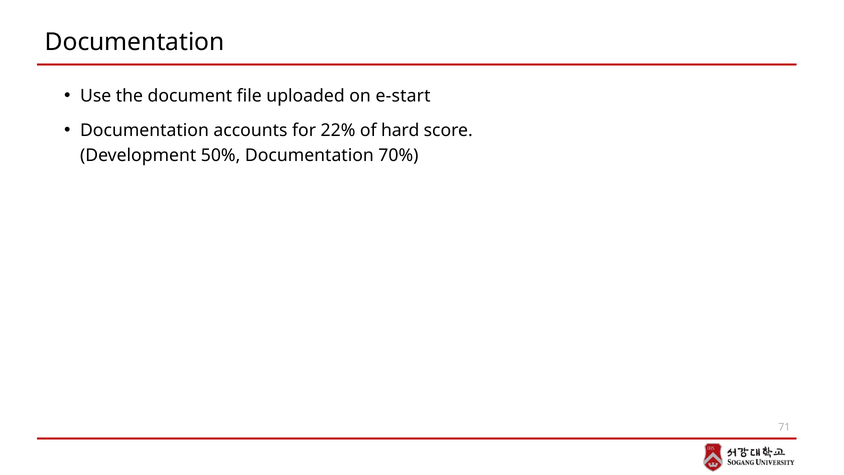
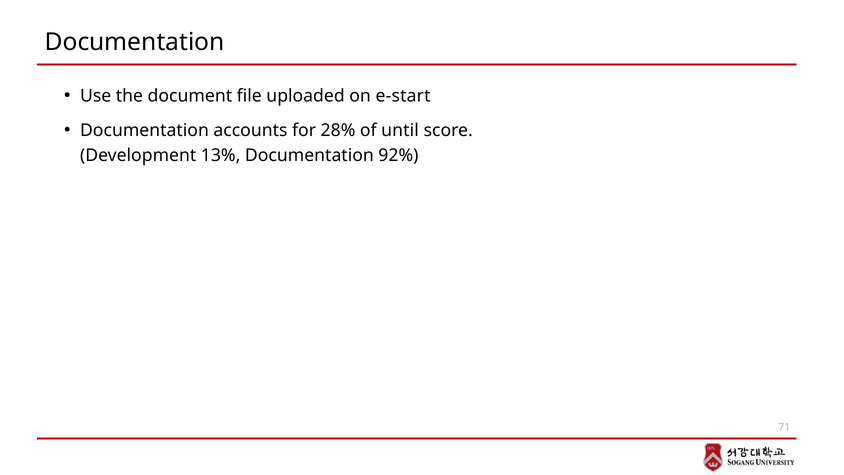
22%: 22% -> 28% (338, 130)
hard: hard -> until (400, 130)
50%: 50% -> 13% (221, 156)
70%: 70% -> 92% (398, 156)
